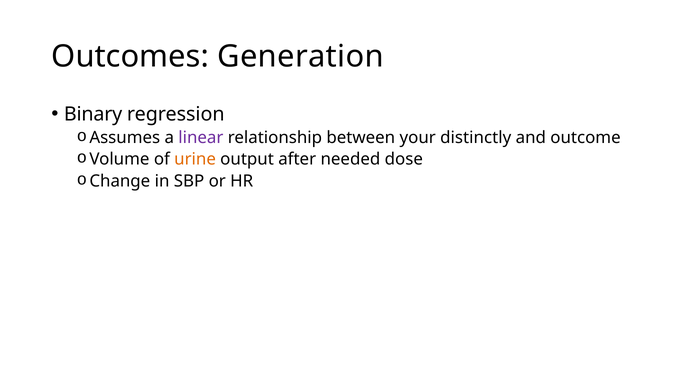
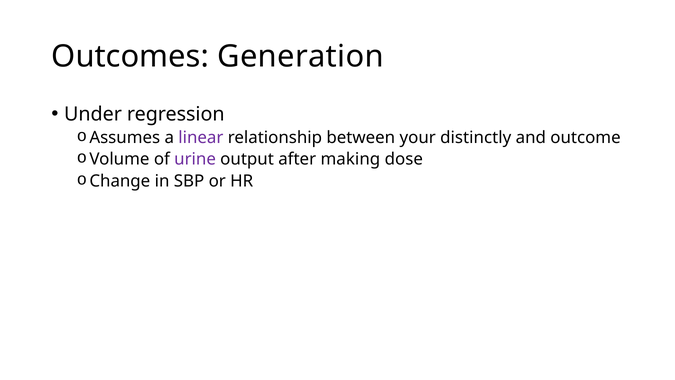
Binary: Binary -> Under (93, 114)
urine colour: orange -> purple (195, 159)
needed: needed -> making (350, 159)
